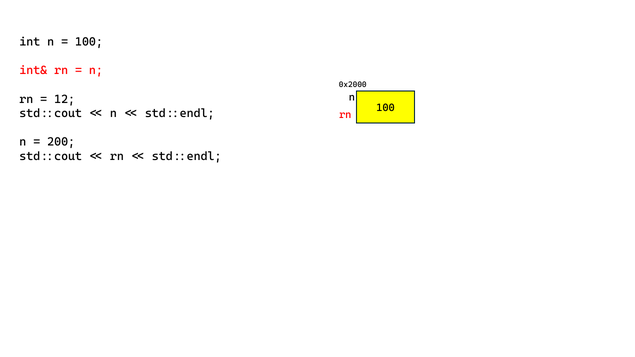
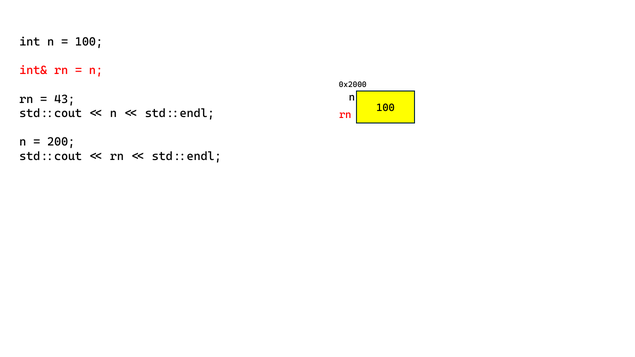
12: 12 -> 43 (65, 99)
